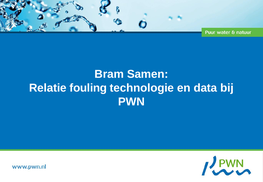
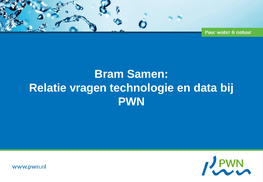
fouling: fouling -> vragen (88, 88)
